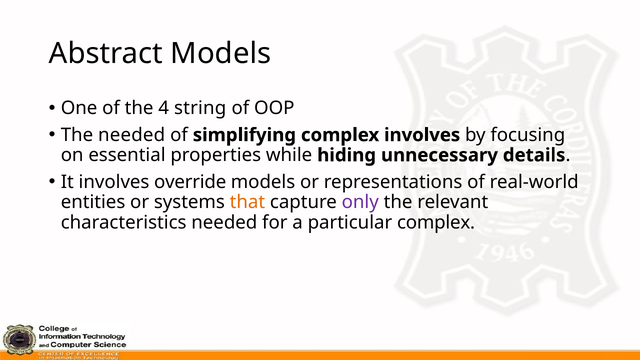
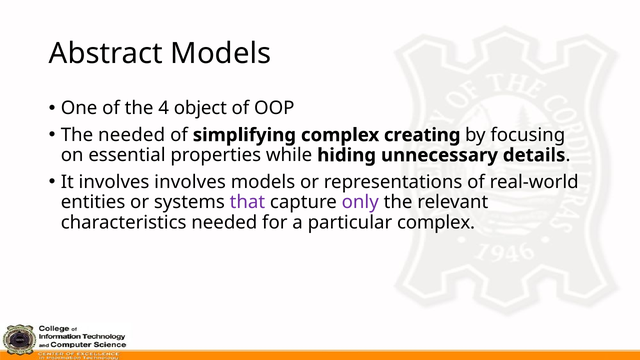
string: string -> object (200, 108)
complex involves: involves -> creating (422, 135)
involves override: override -> involves (190, 182)
that colour: orange -> purple (247, 202)
